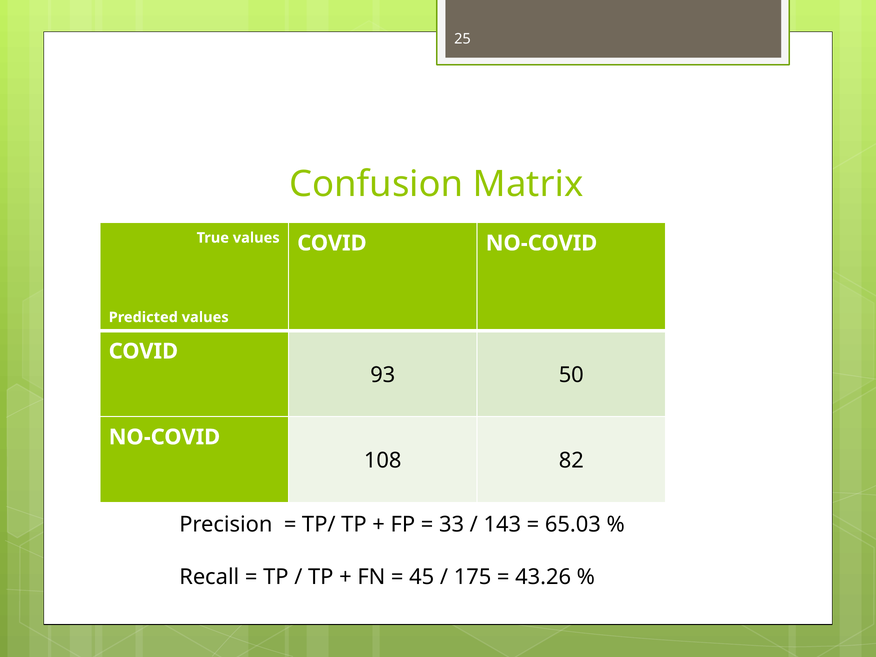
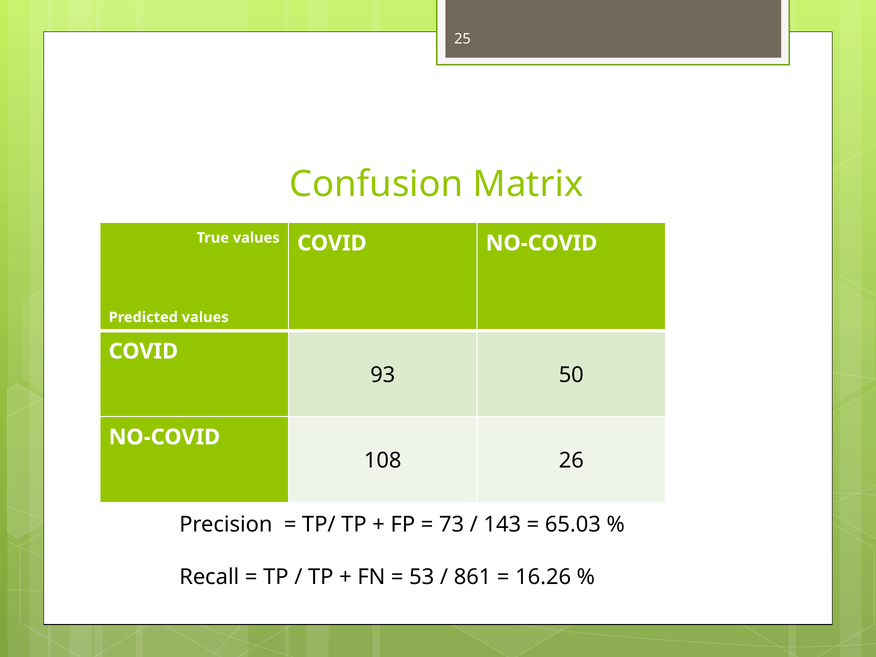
82: 82 -> 26 (571, 461)
33: 33 -> 73 (452, 524)
45: 45 -> 53 (422, 577)
175: 175 -> 861 (473, 577)
43.26: 43.26 -> 16.26 (543, 577)
